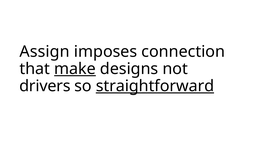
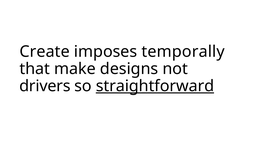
Assign: Assign -> Create (45, 52)
connection: connection -> temporally (183, 52)
make underline: present -> none (75, 69)
